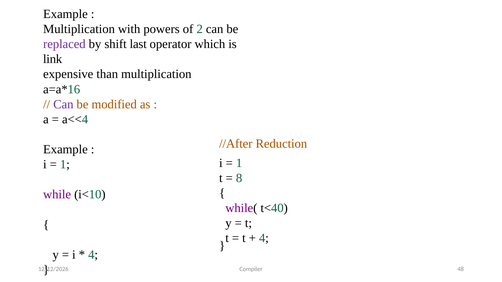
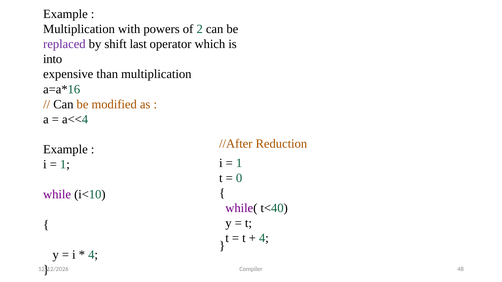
link: link -> into (53, 59)
Can colour: purple -> black (63, 104)
8: 8 -> 0 (239, 178)
